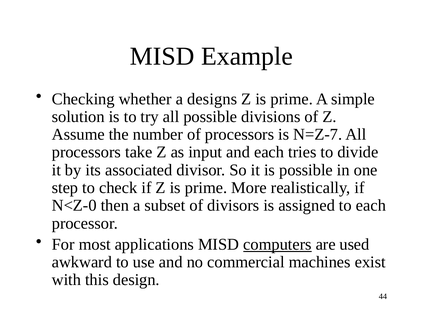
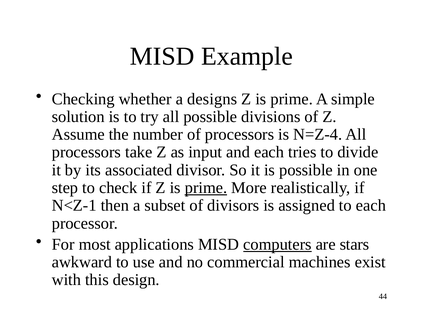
N=Z-7: N=Z-7 -> N=Z-4 (318, 135)
prime underline: none -> present (206, 188)
N<Z-0: N<Z-0 -> N<Z-1 (74, 206)
used: used -> stars (354, 244)
